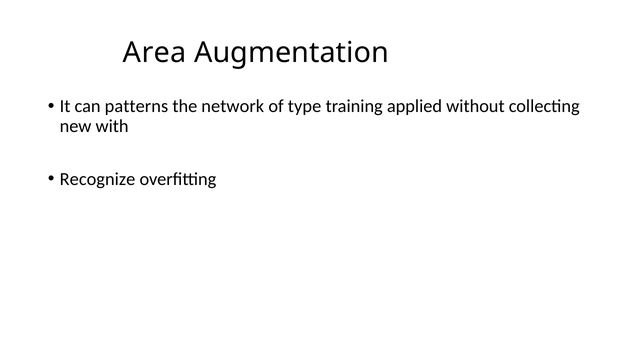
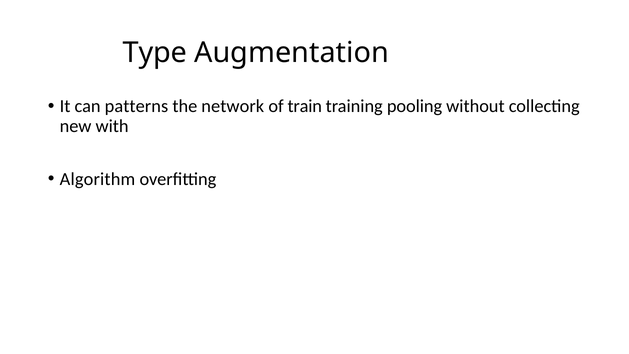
Area: Area -> Type (155, 53)
type: type -> train (305, 106)
applied: applied -> pooling (415, 106)
Recognize: Recognize -> Algorithm (97, 179)
